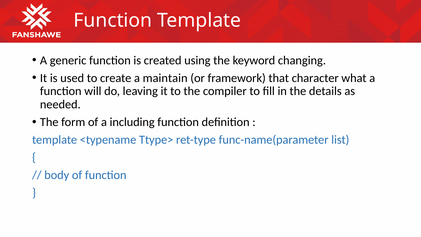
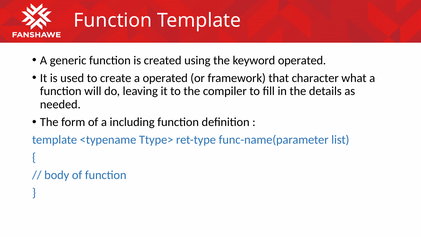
keyword changing: changing -> operated (302, 60)
a maintain: maintain -> operated (165, 78)
